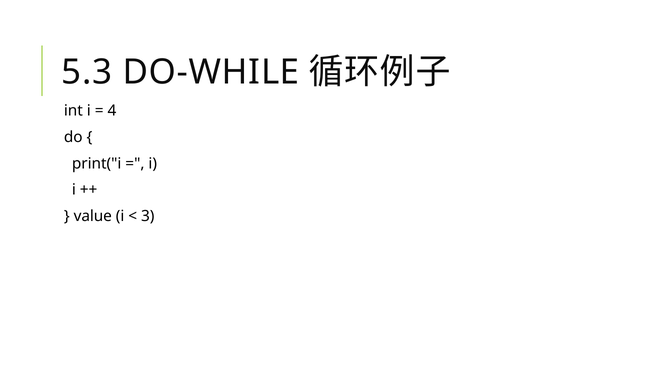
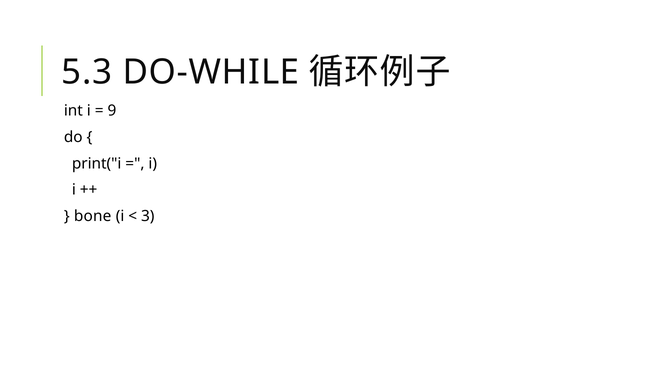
4: 4 -> 9 (112, 110)
value: value -> bone (93, 216)
